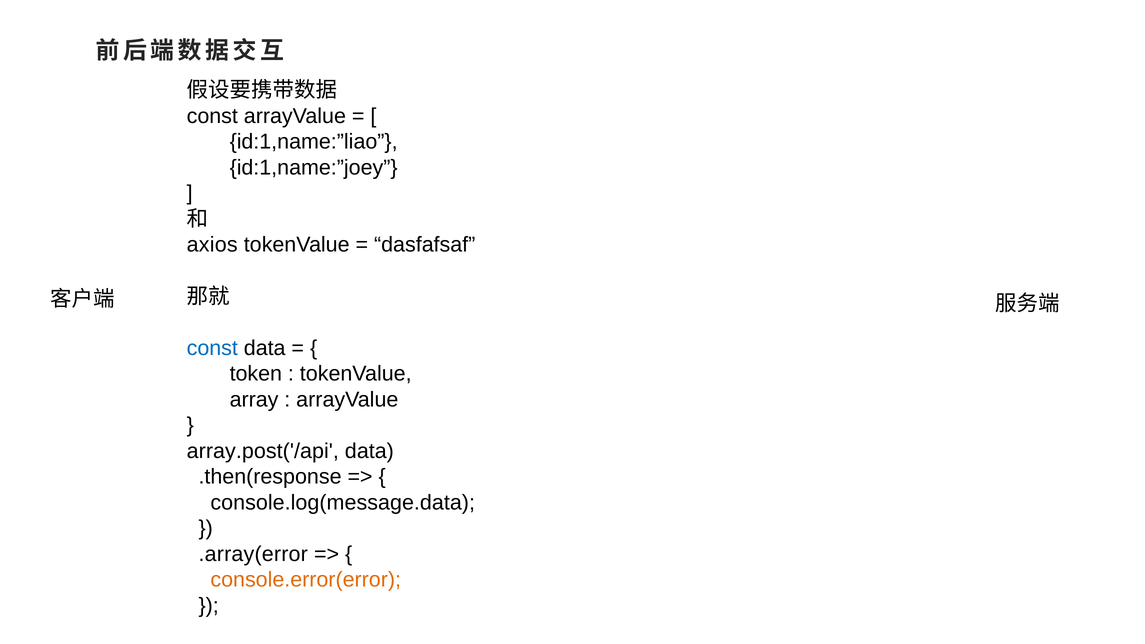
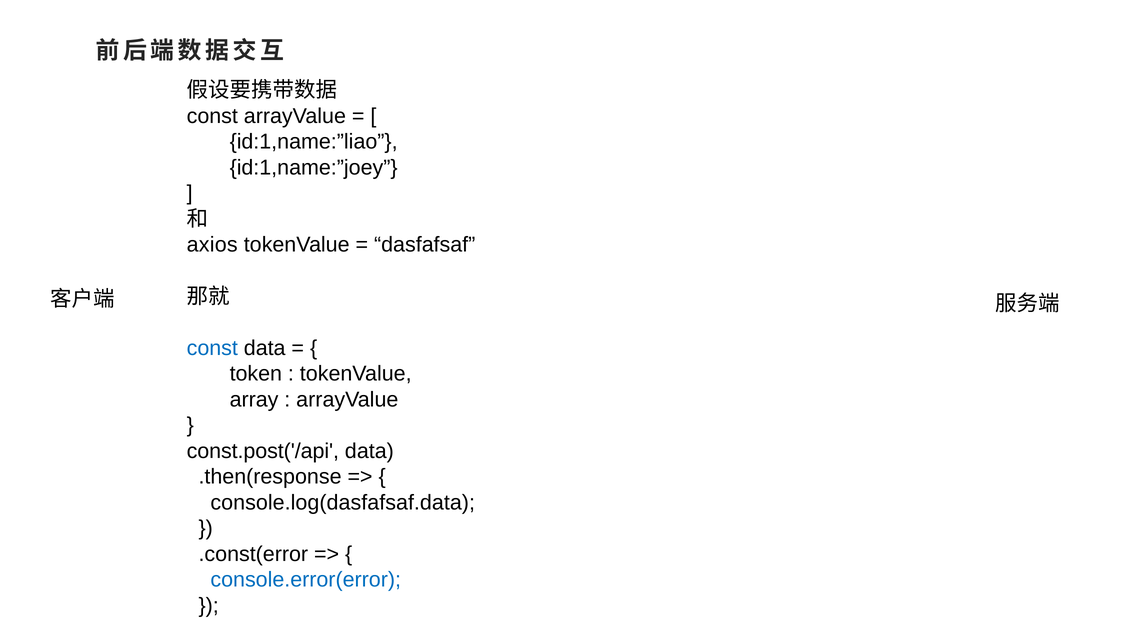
array.post('/api: array.post('/api -> const.post('/api (263, 451)
console.log(message.data: console.log(message.data -> console.log(dasfafsaf.data (343, 503)
.array(error: .array(error -> .const(error (253, 554)
console.error(error colour: orange -> blue (306, 580)
